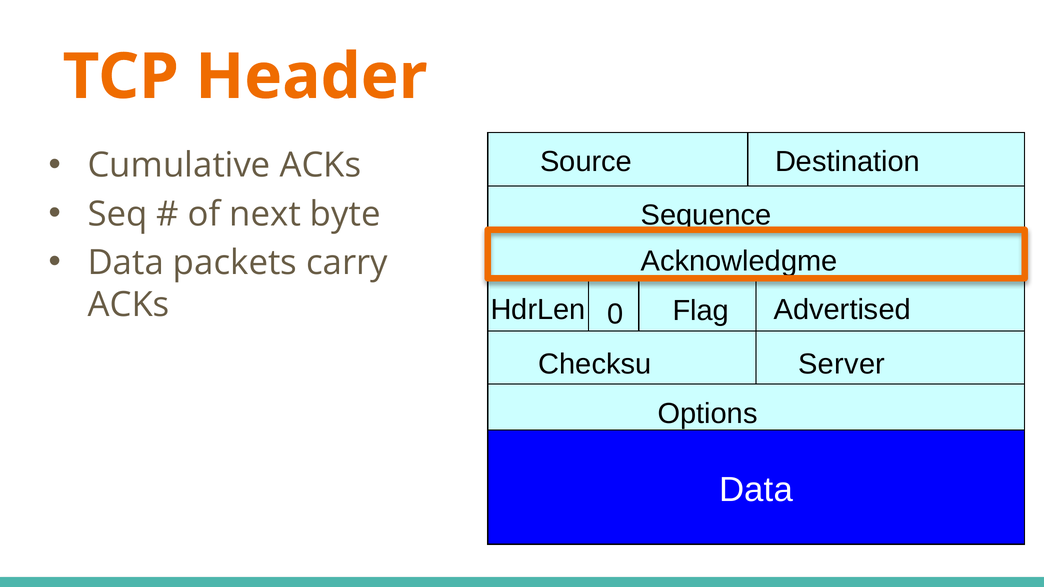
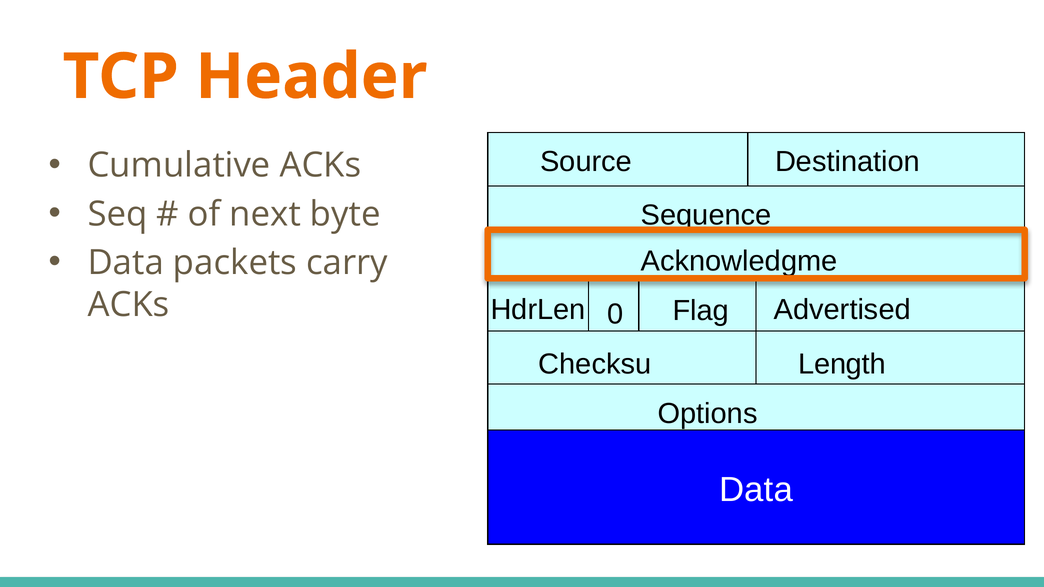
Server: Server -> Length (842, 364)
